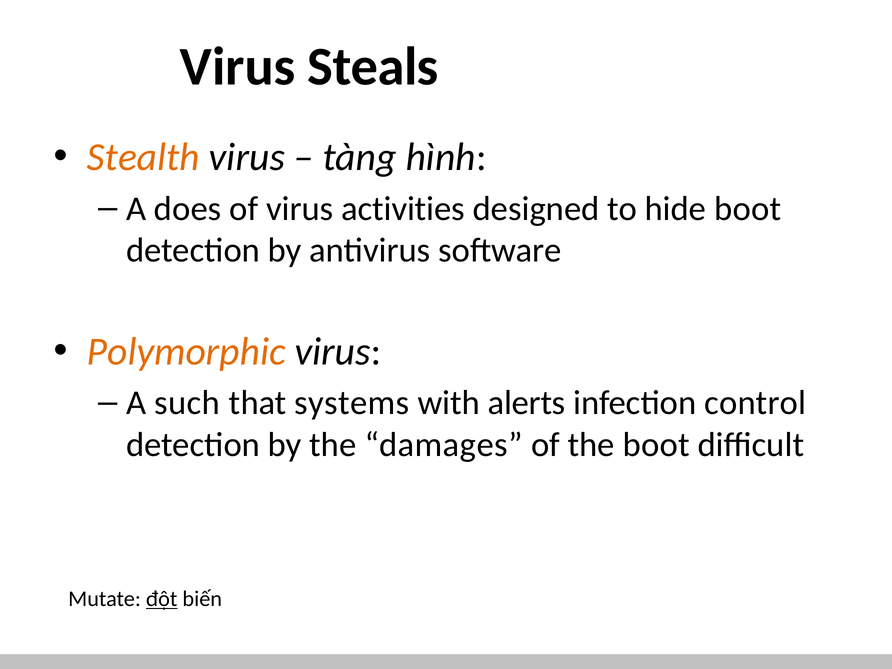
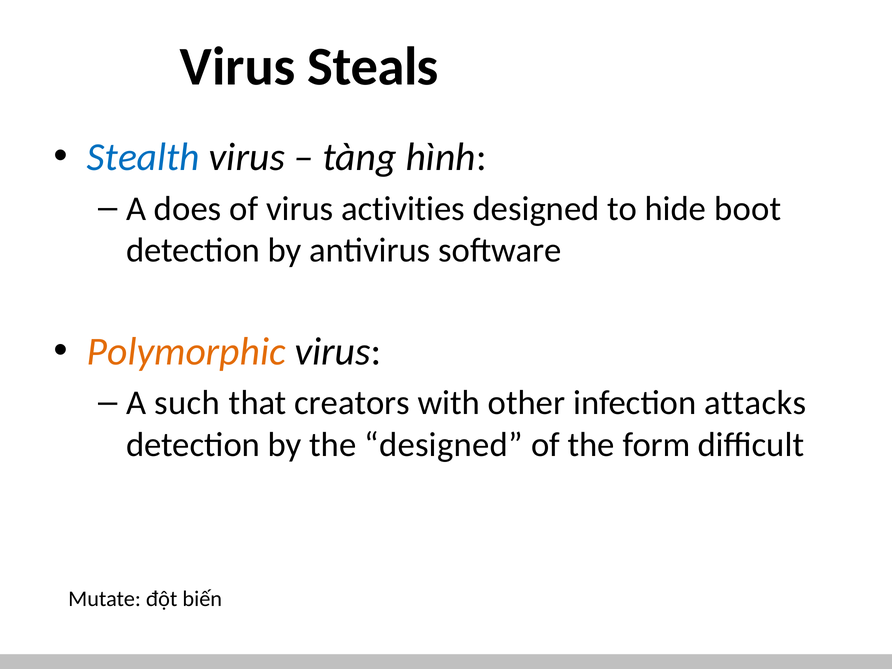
Stealth colour: orange -> blue (143, 157)
systems: systems -> creators (352, 403)
alerts: alerts -> other (527, 403)
control: control -> attacks (755, 403)
the damages: damages -> designed (444, 445)
the boot: boot -> form (656, 445)
đột underline: present -> none (162, 599)
